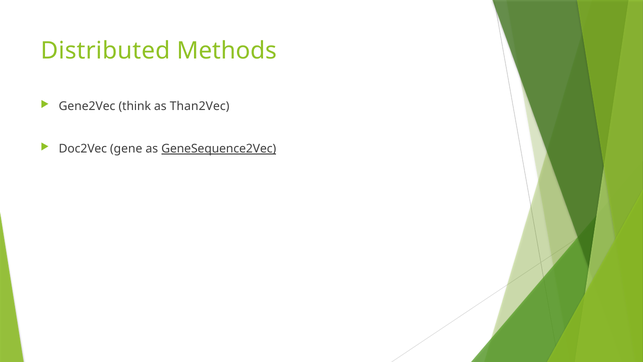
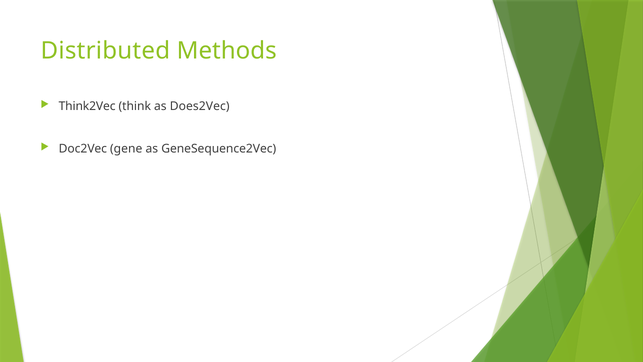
Gene2Vec: Gene2Vec -> Think2Vec (87, 106)
Than2Vec: Than2Vec -> Does2Vec (200, 106)
GeneSequence2Vec underline: present -> none (219, 149)
